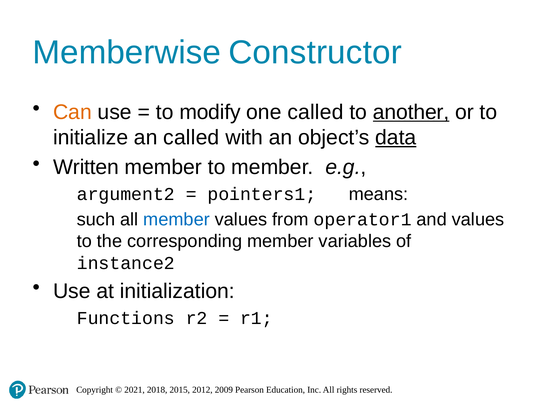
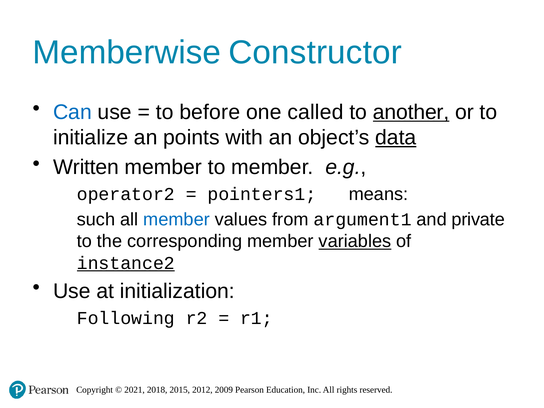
Can colour: orange -> blue (72, 112)
modify: modify -> before (210, 112)
an called: called -> points (191, 137)
argument2: argument2 -> operator2 (126, 194)
operator1: operator1 -> argument1 (363, 220)
and values: values -> private (478, 220)
variables underline: none -> present (355, 241)
instance2 underline: none -> present (126, 263)
Functions: Functions -> Following (126, 318)
